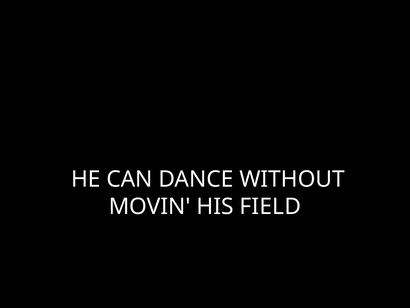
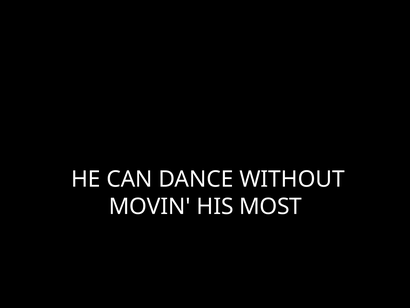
FIELD: FIELD -> MOST (271, 206)
